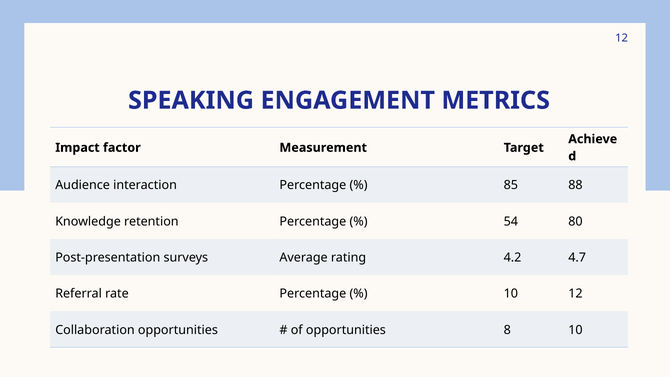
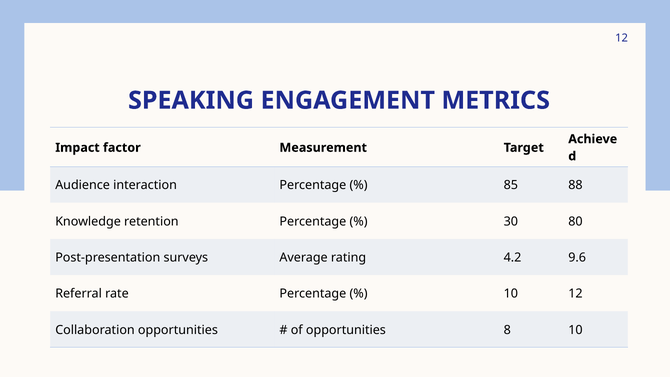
54: 54 -> 30 (511, 221)
4.7: 4.7 -> 9.6 (577, 258)
